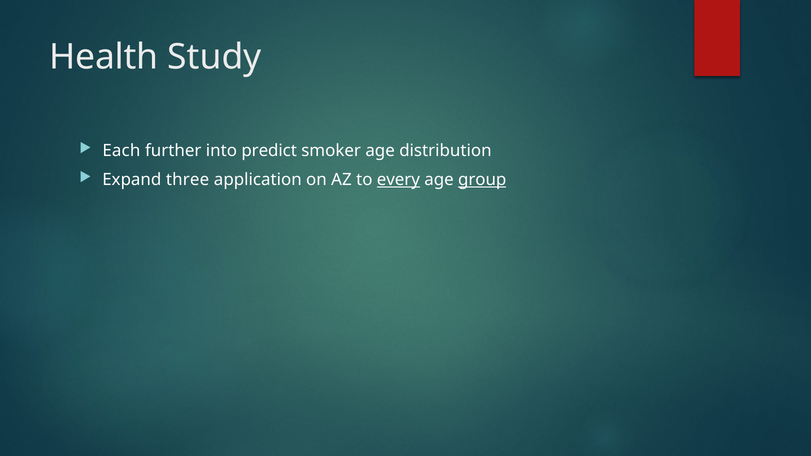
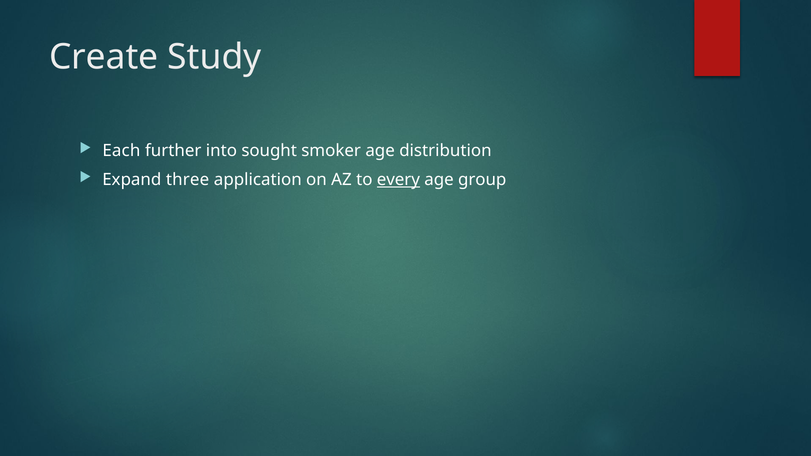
Health: Health -> Create (104, 57)
predict: predict -> sought (269, 151)
group underline: present -> none (482, 180)
